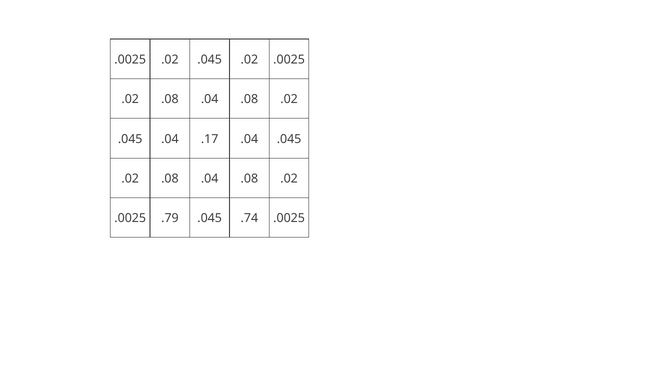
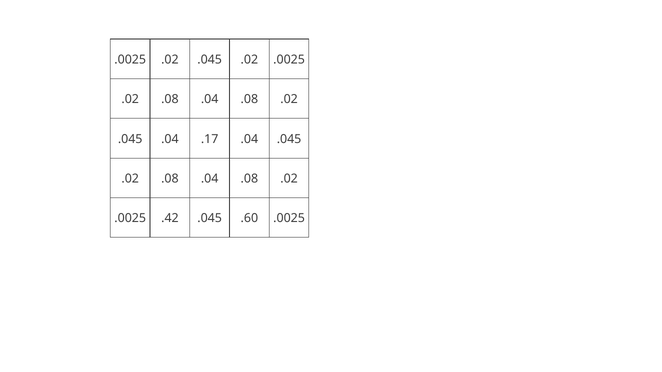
.79: .79 -> .42 (170, 219)
.74: .74 -> .60 (249, 219)
